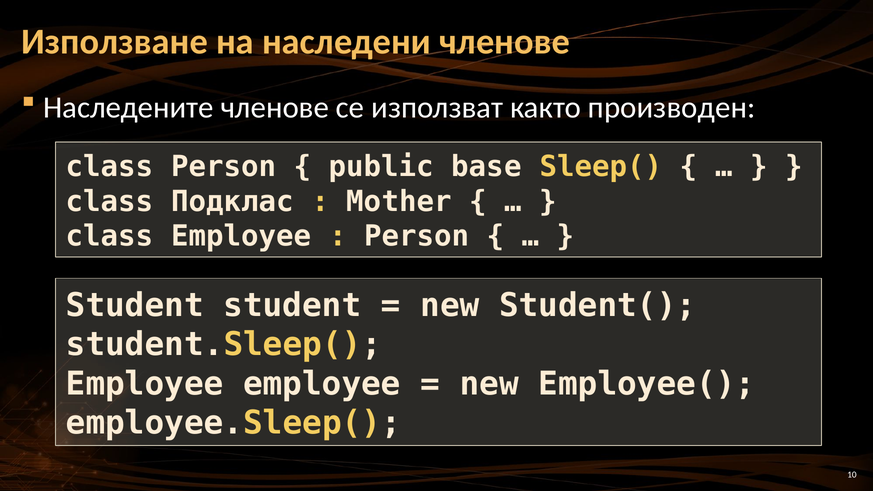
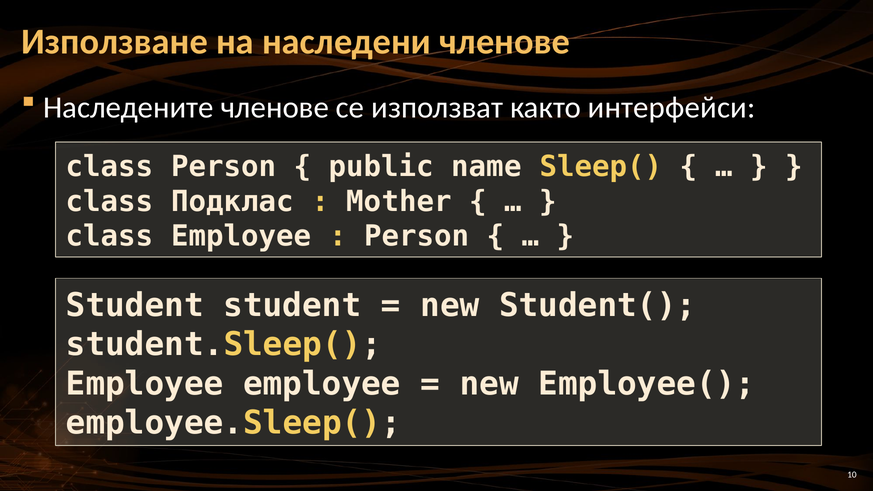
производен: производен -> интерфейси (672, 108)
basе: basе -> name (486, 167)
